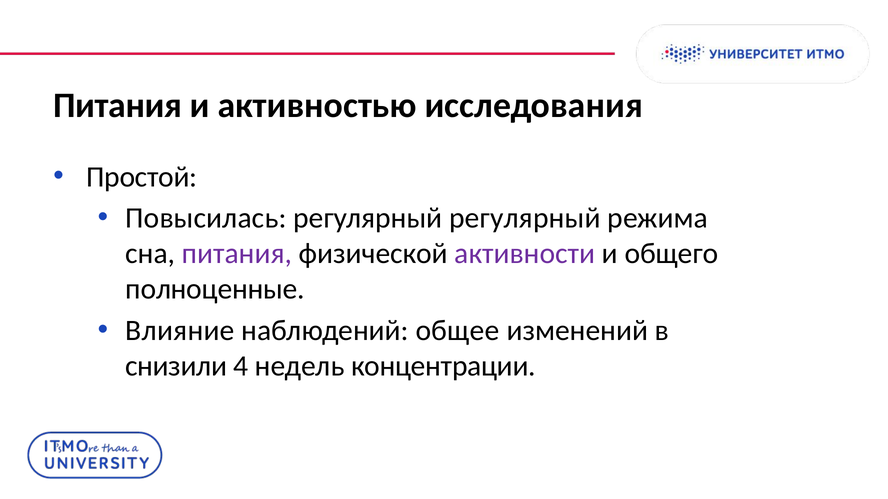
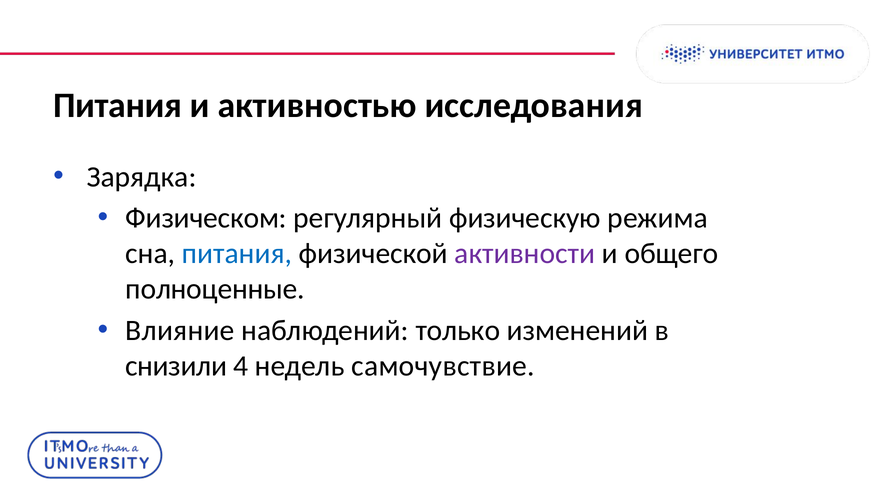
Простой: Простой -> Зарядка (142, 177)
Повысилась: Повысилась -> Физическом (206, 218)
регулярный регулярный: регулярный -> физическую (525, 218)
питания colour: purple -> blue (237, 254)
общее: общее -> только (458, 331)
концентрации: концентрации -> самочувствие (443, 366)
